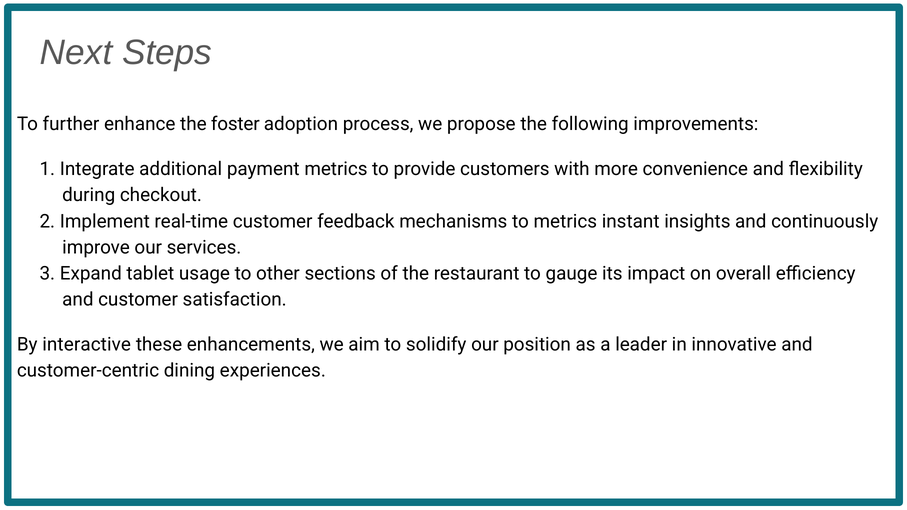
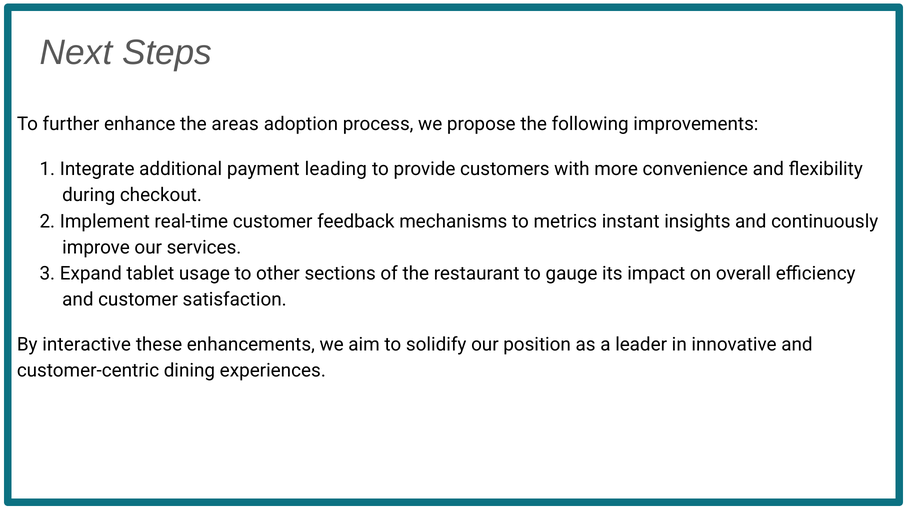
foster: foster -> areas (235, 124)
payment metrics: metrics -> leading (336, 169)
